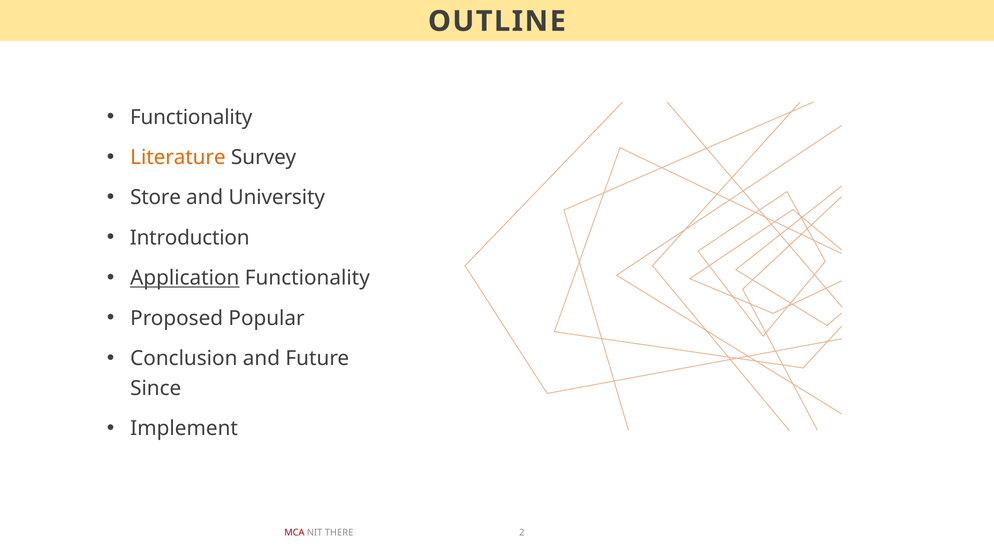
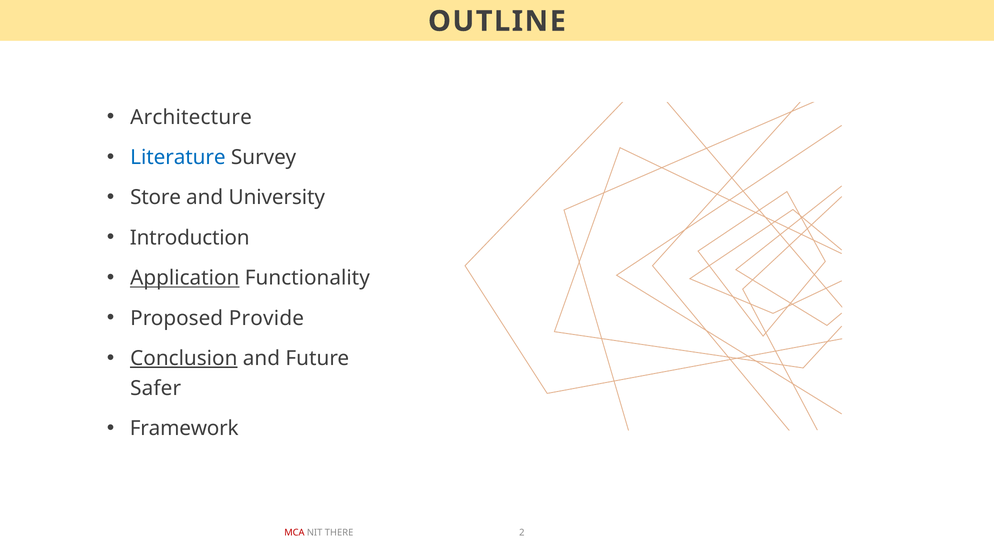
Functionality: Functionality -> Architecture (191, 117)
Literature colour: orange -> blue (178, 157)
Popular: Popular -> Provide (266, 318)
Conclusion underline: none -> present (184, 358)
Since: Since -> Safer (156, 388)
Implement: Implement -> Framework (184, 429)
